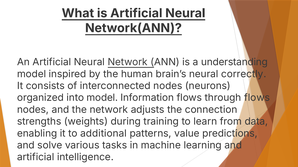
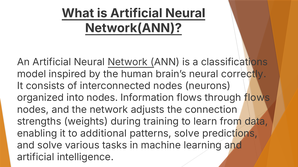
understanding: understanding -> classifications (234, 62)
into model: model -> nodes (102, 98)
patterns value: value -> solve (187, 134)
